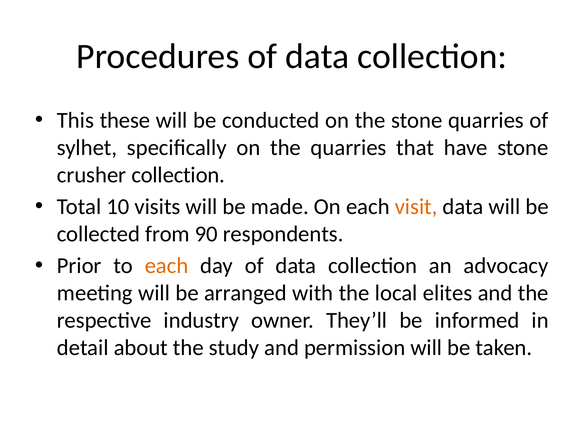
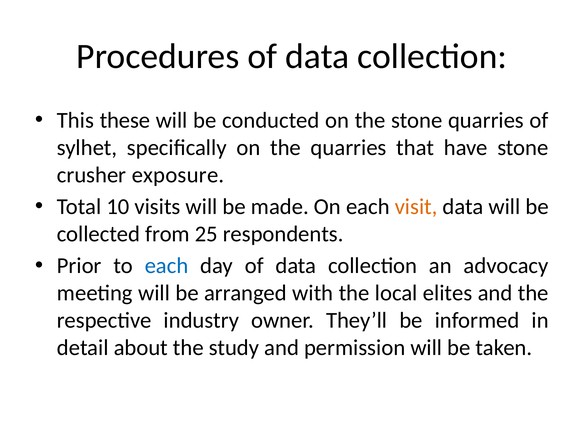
crusher collection: collection -> exposure (178, 175)
90: 90 -> 25 (206, 234)
each colour: orange -> blue (167, 266)
